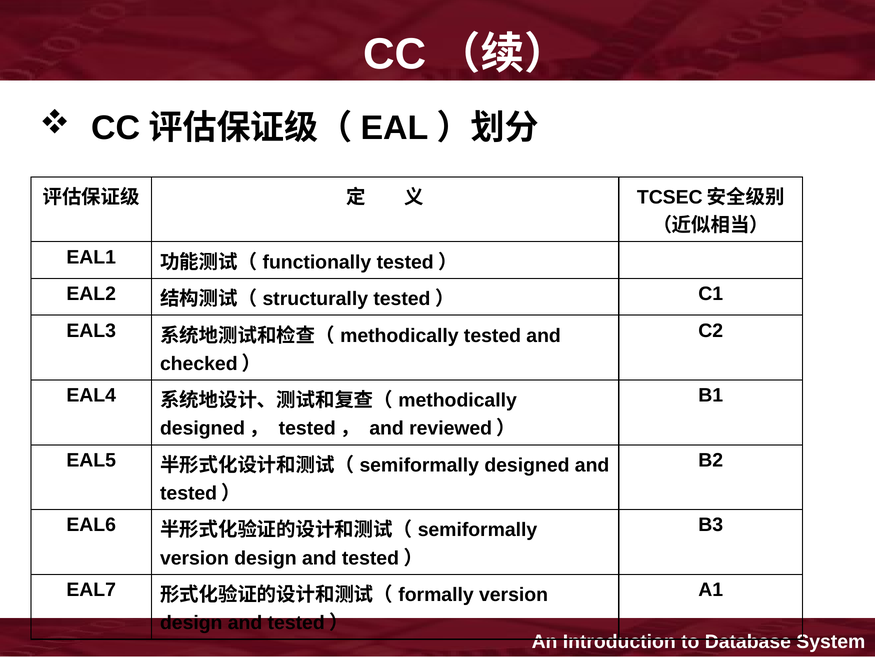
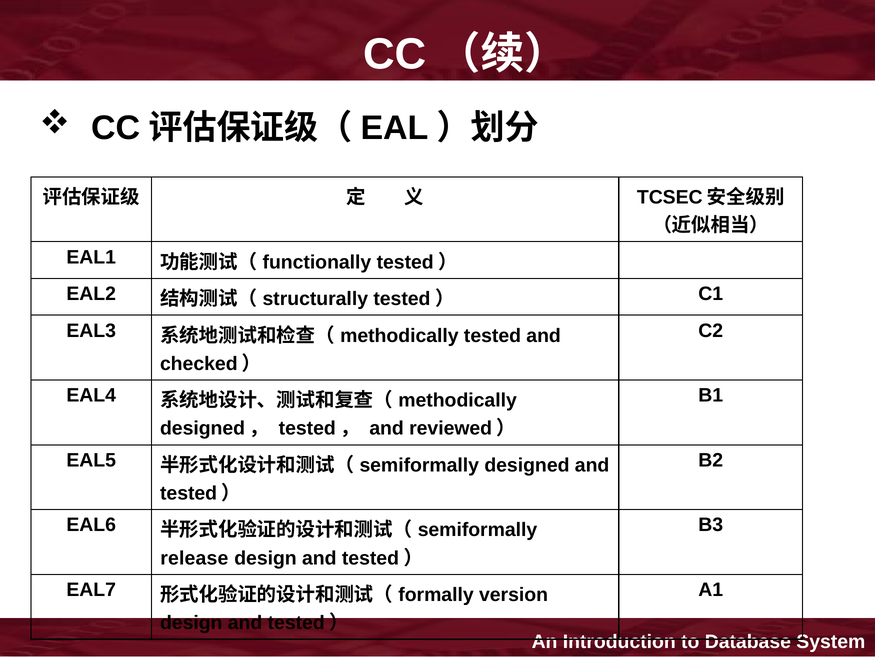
version: version -> release (194, 557)
